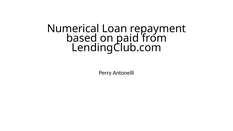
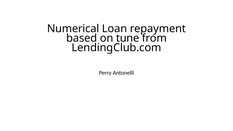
paid: paid -> tune (128, 38)
